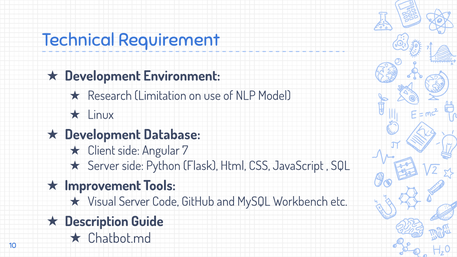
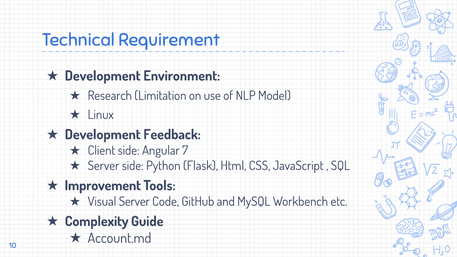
Database: Database -> Feedback (172, 135)
Description: Description -> Complexity (97, 221)
Chatbot.md: Chatbot.md -> Account.md (119, 238)
